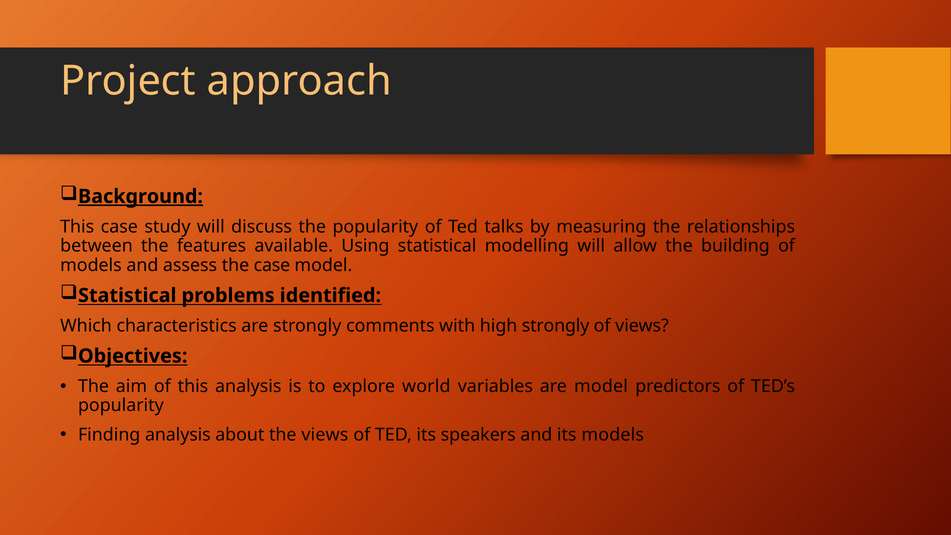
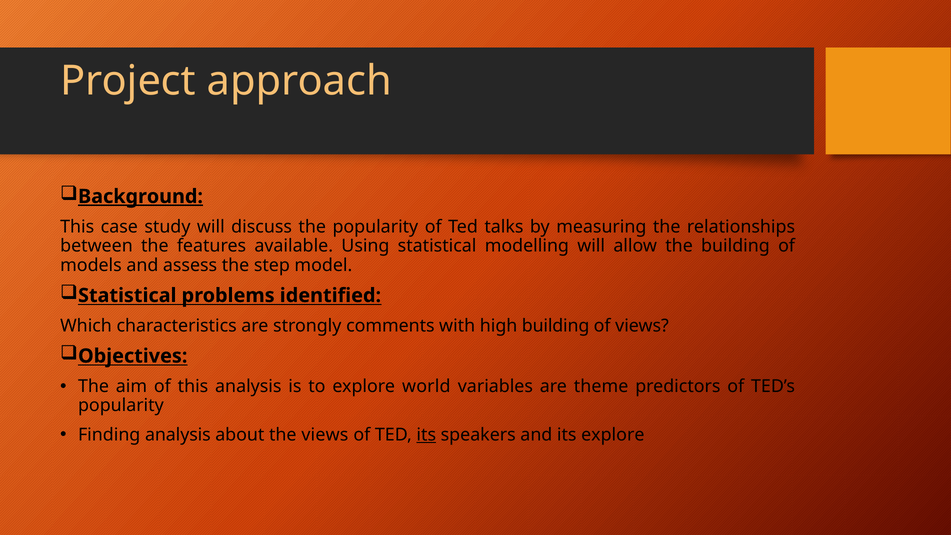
the case: case -> step (272, 265)
high strongly: strongly -> building (556, 326)
are model: model -> theme (601, 386)
its underline: none -> present (426, 435)
its models: models -> explore (613, 435)
